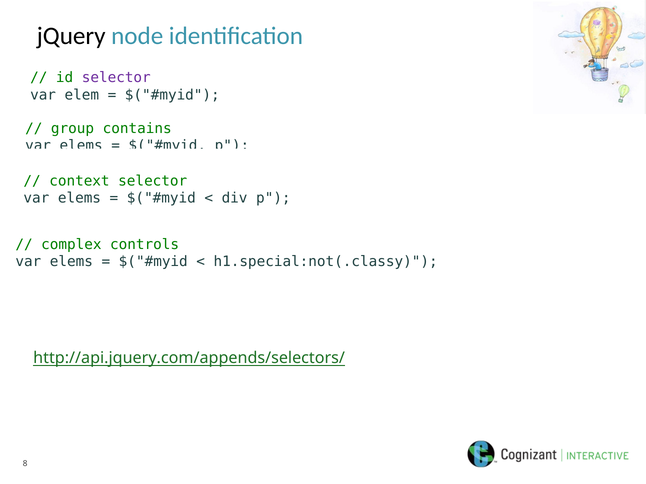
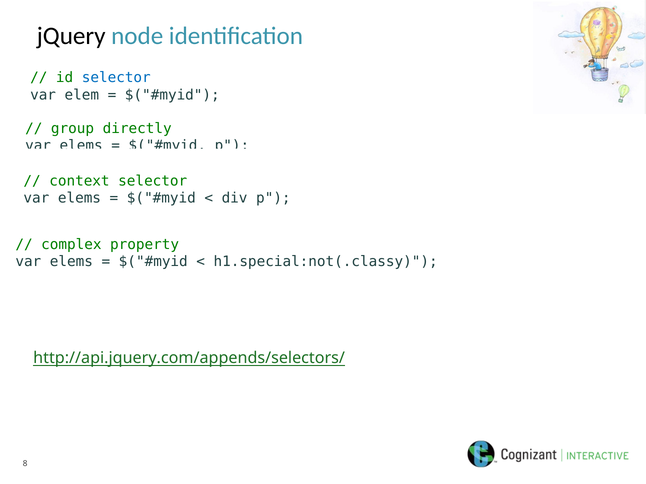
selector colour: purple -> blue (116, 78)
contains: contains -> directly (137, 129)
controls: controls -> property (145, 245)
